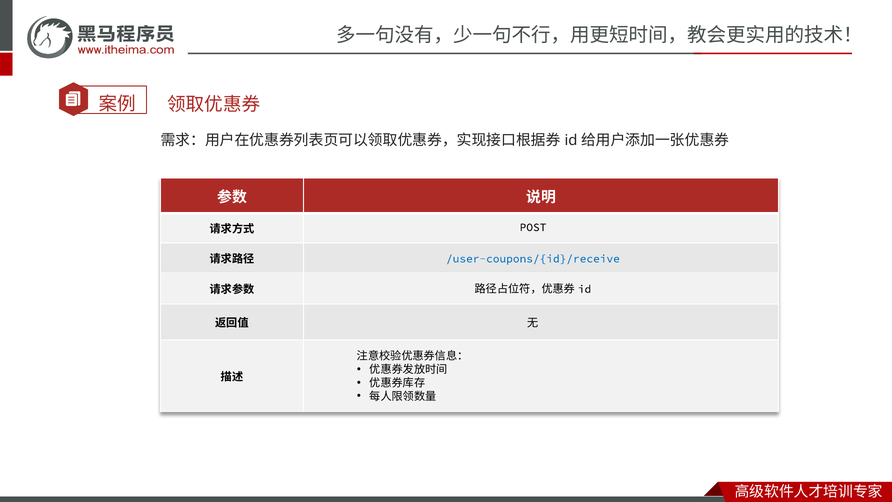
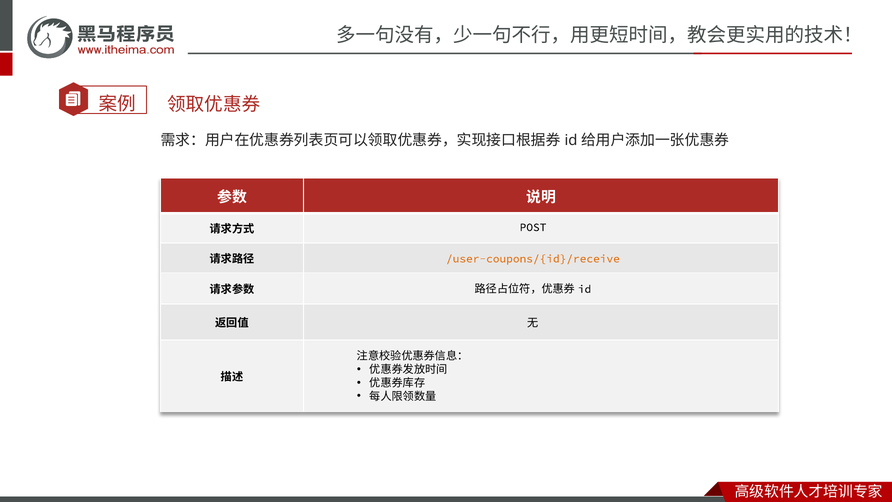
/user-coupons/{id}/receive colour: blue -> orange (533, 259)
